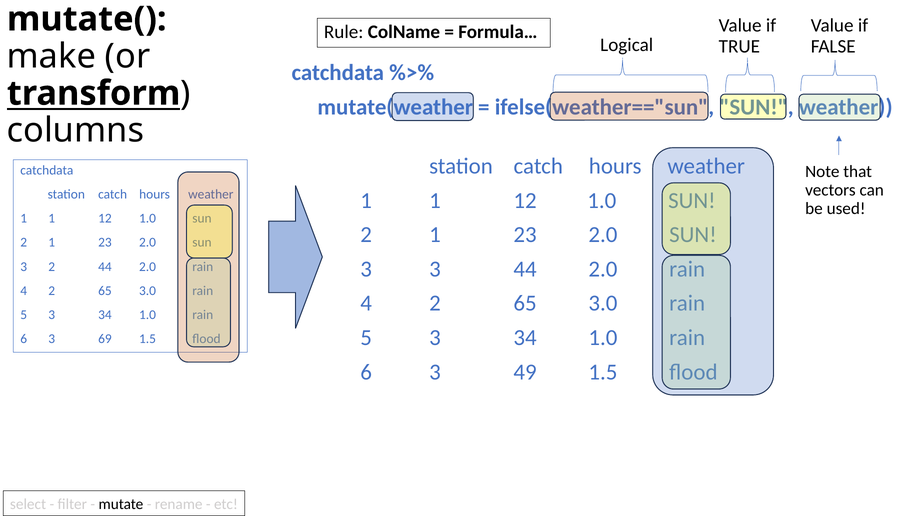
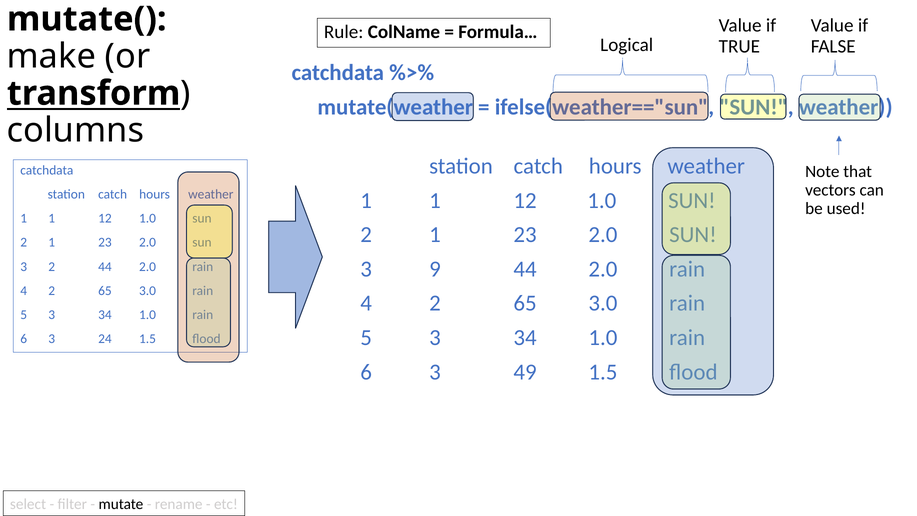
3 3: 3 -> 9 (435, 269)
69: 69 -> 24 (105, 339)
